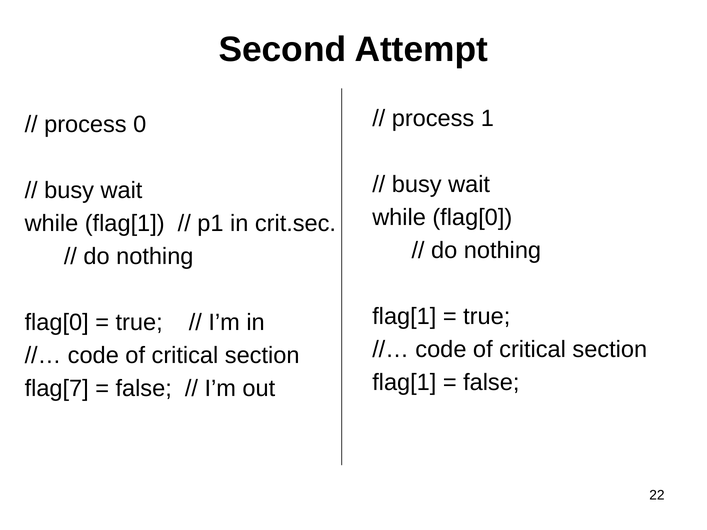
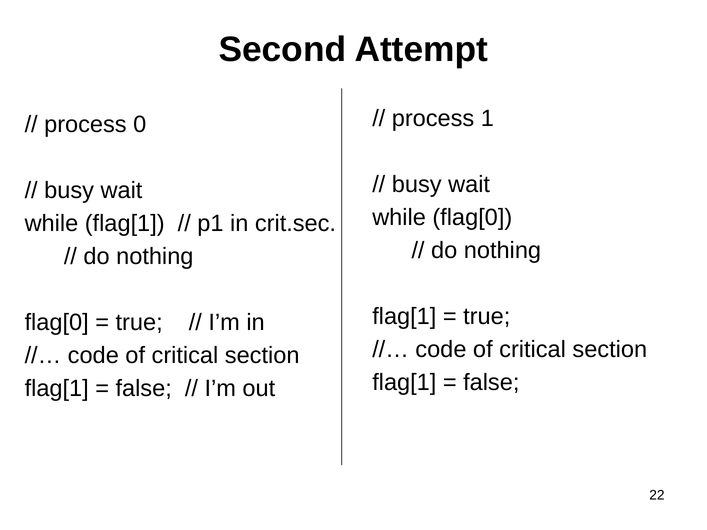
flag[7: flag[7 -> flag[1 (57, 388)
